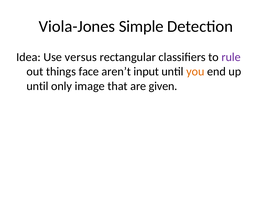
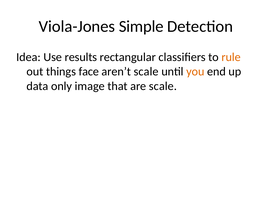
versus: versus -> results (81, 57)
rule colour: purple -> orange (231, 57)
aren’t input: input -> scale (146, 72)
until: until -> data (37, 86)
are given: given -> scale (163, 86)
